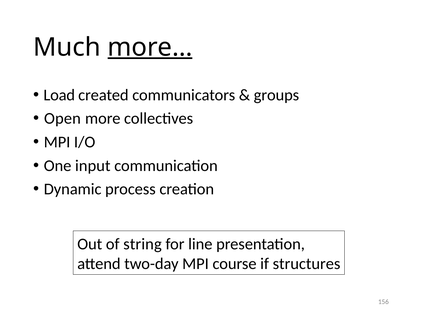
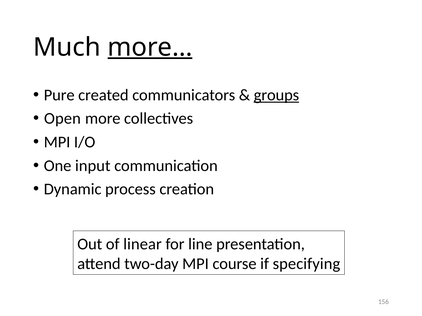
Load: Load -> Pure (59, 95)
groups underline: none -> present (276, 95)
string: string -> linear (143, 244)
structures: structures -> specifying (306, 264)
